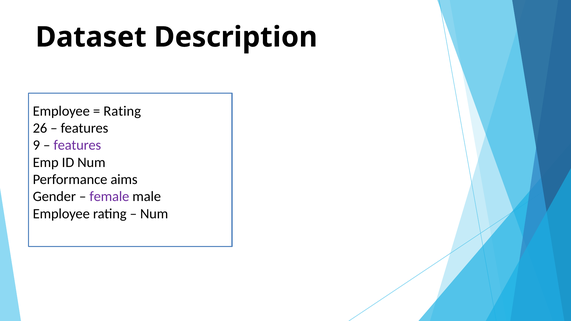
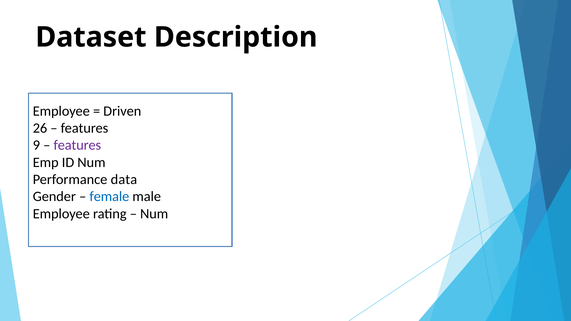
Rating: Rating -> Driven (122, 111)
aims: aims -> data (124, 180)
female colour: purple -> blue (109, 197)
